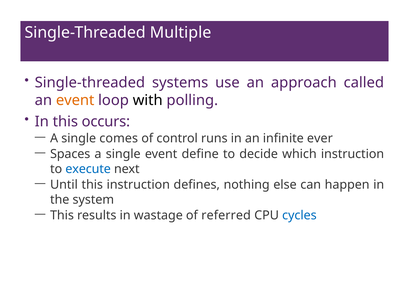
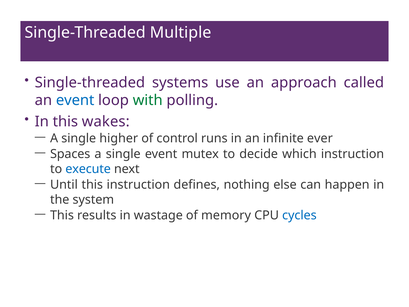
event colour: orange -> blue (75, 100)
with colour: black -> green (148, 100)
occurs: occurs -> wakes (106, 122)
comes: comes -> higher (119, 138)
define: define -> mutex (200, 154)
referred: referred -> memory (226, 215)
